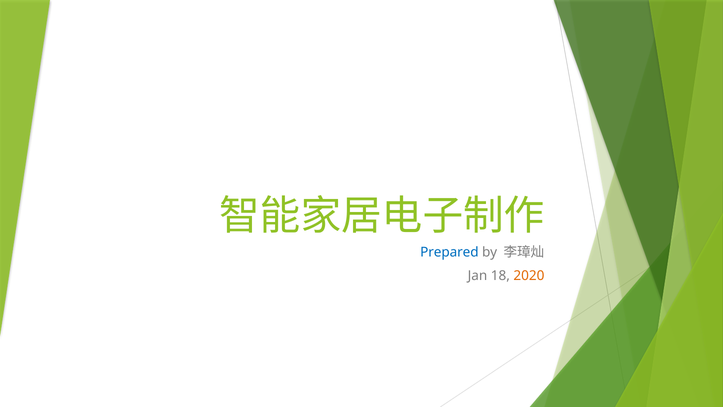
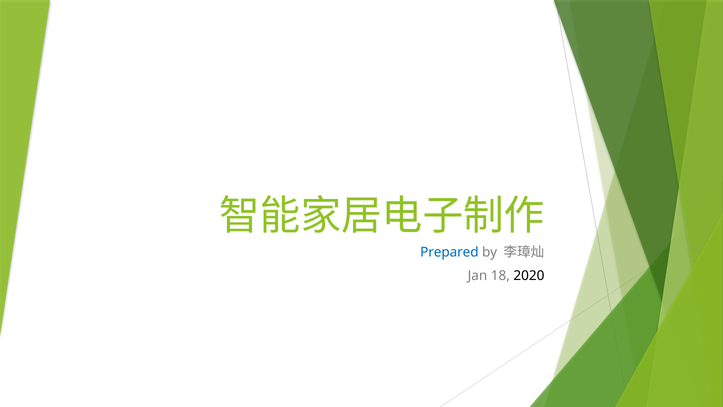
2020 colour: orange -> black (529, 276)
